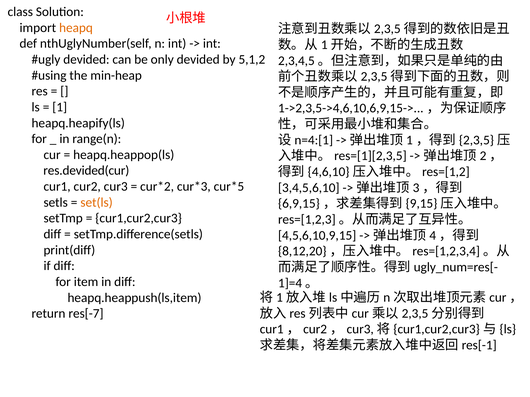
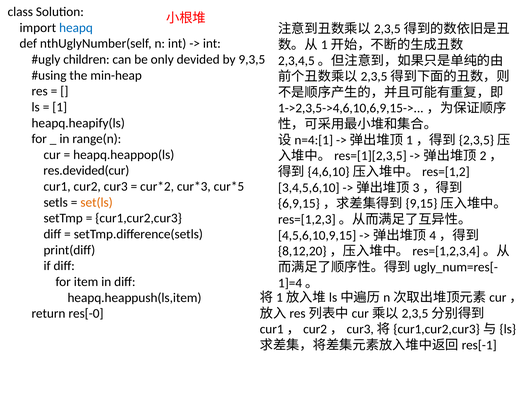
heapq colour: orange -> blue (76, 28)
devided: devided -> children (86, 60)
5,1,2: 5,1,2 -> 9,3,5 (252, 60)
res[-7: res[-7 -> res[-0 (86, 314)
